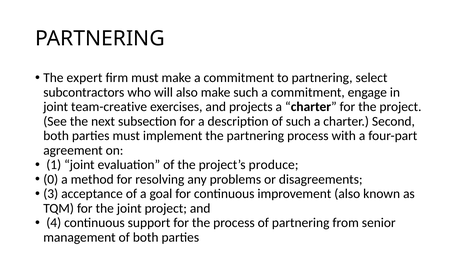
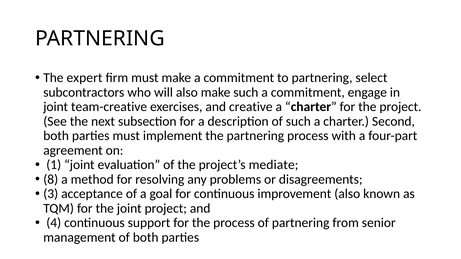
projects: projects -> creative (251, 107)
produce: produce -> mediate (274, 165)
0: 0 -> 8 (51, 180)
